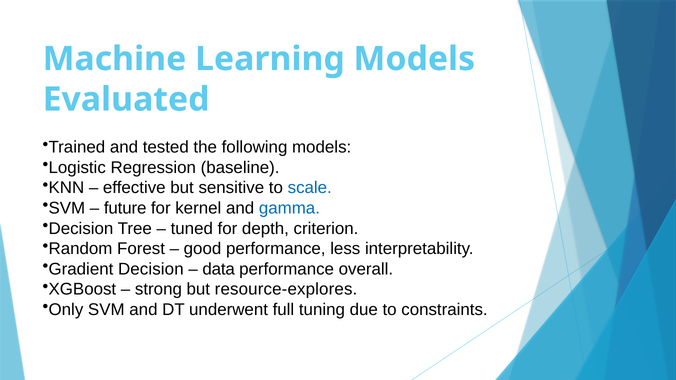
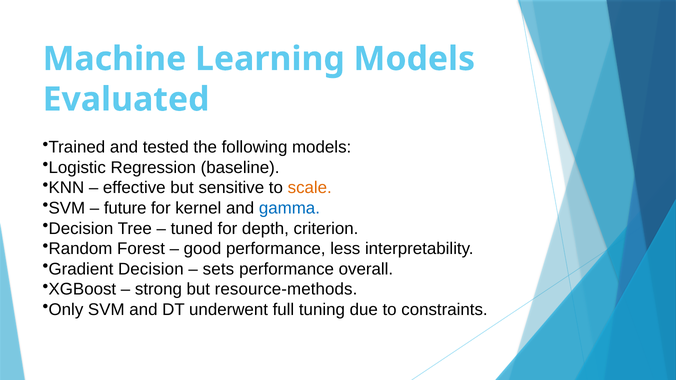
scale colour: blue -> orange (310, 188)
data: data -> sets (218, 269)
resource-explores: resource-explores -> resource-methods (286, 289)
